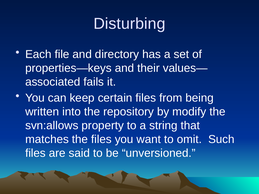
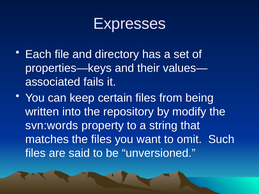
Disturbing: Disturbing -> Expresses (130, 24)
svn:allows: svn:allows -> svn:words (52, 126)
